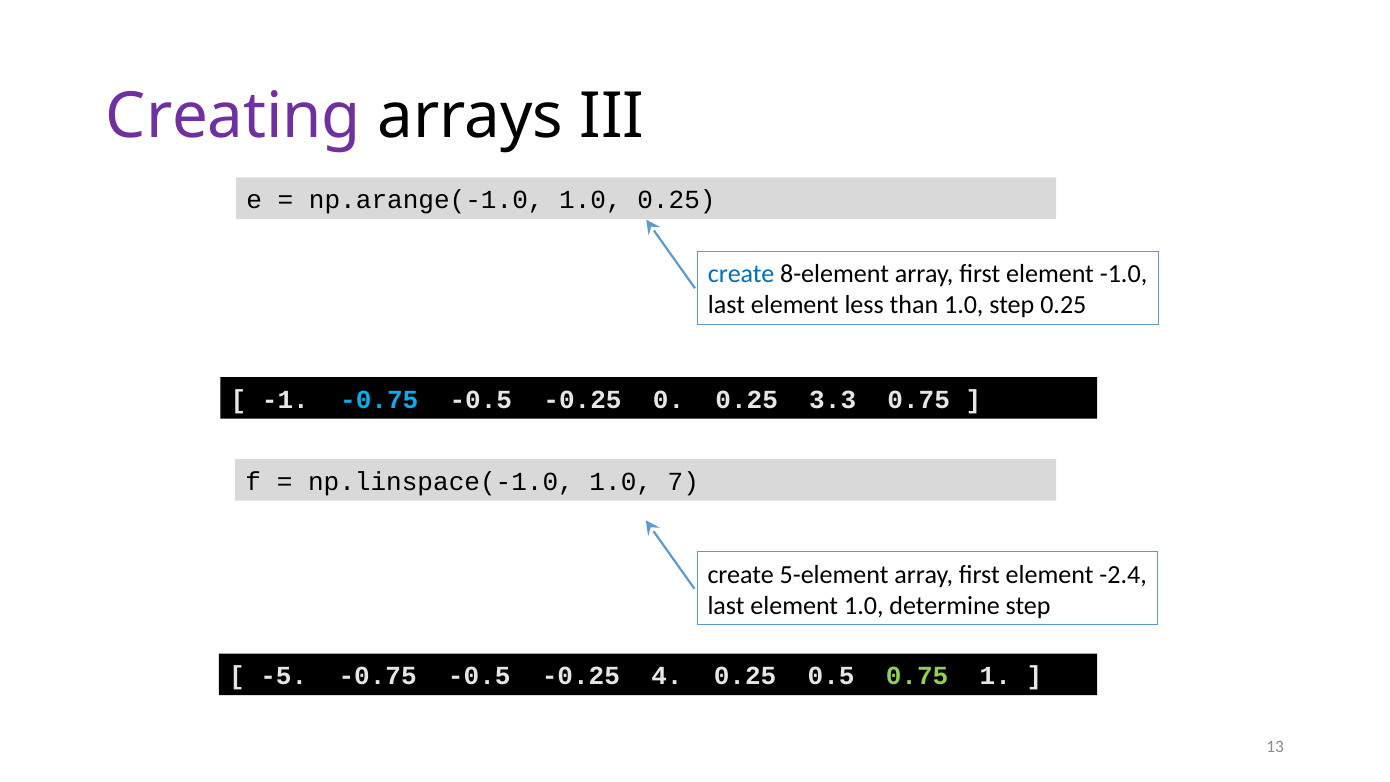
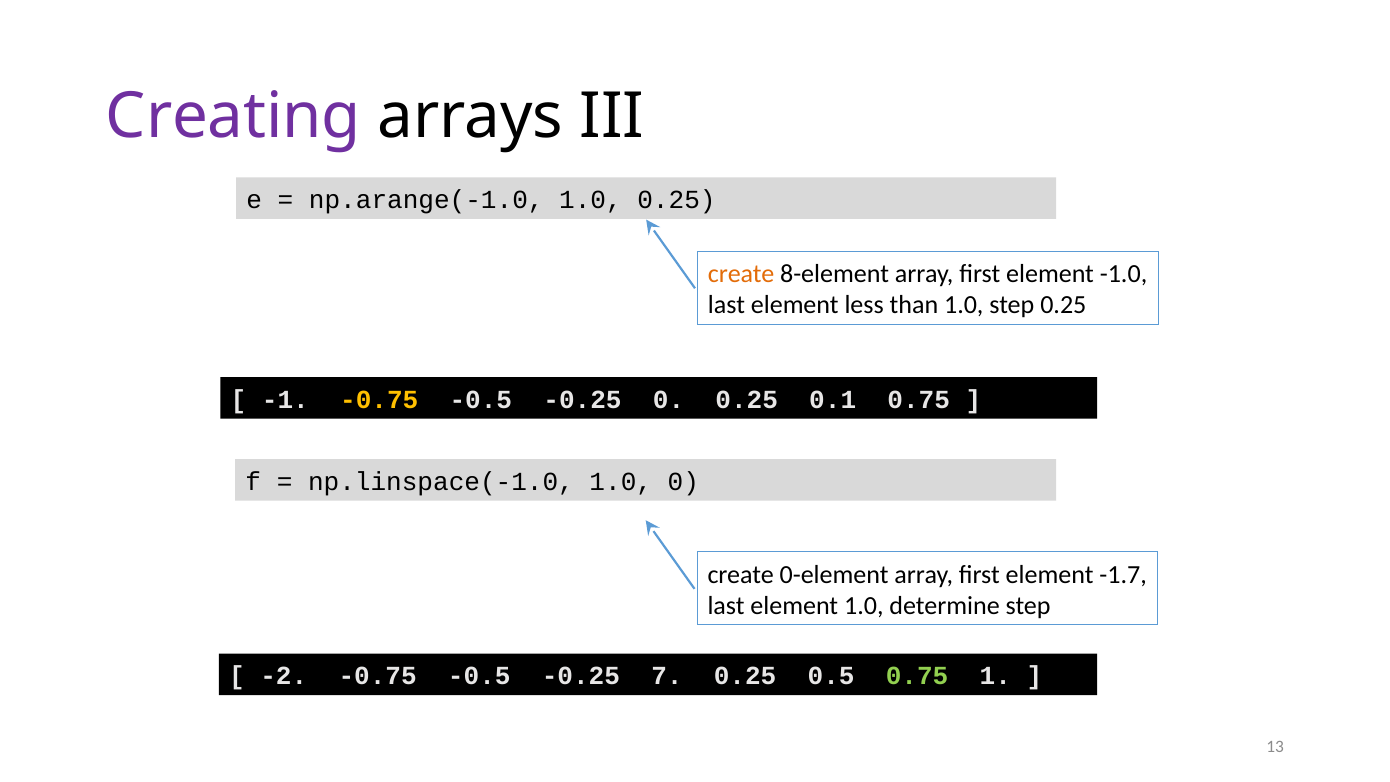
create colour: blue -> orange (741, 274)
-0.75 colour: light blue -> yellow (379, 400)
3.3: 3.3 -> 0.1 (833, 400)
1.0 7: 7 -> 0 (683, 482)
5-element: 5-element -> 0-element (834, 574)
-2.4: -2.4 -> -1.7 (1123, 574)
-5: -5 -> -2 (284, 676)
4: 4 -> 7 (667, 676)
